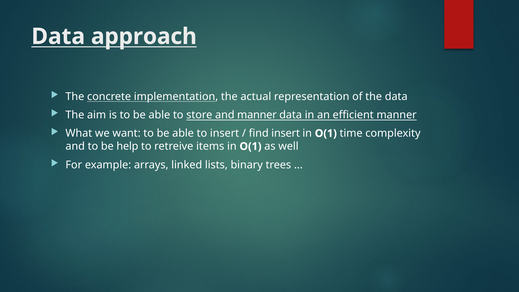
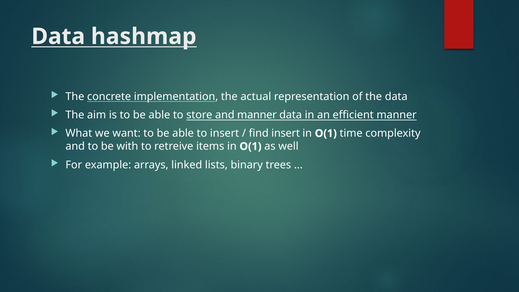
approach: approach -> hashmap (144, 36)
help: help -> with (127, 146)
